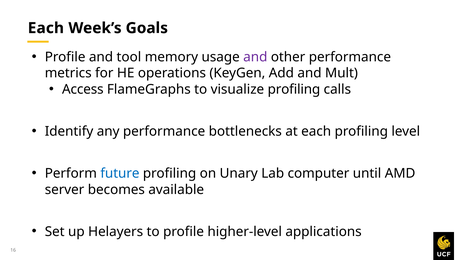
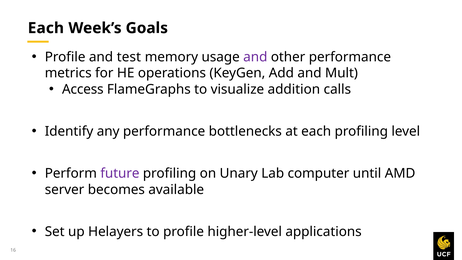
tool: tool -> test (129, 57)
visualize profiling: profiling -> addition (294, 89)
future colour: blue -> purple (120, 173)
